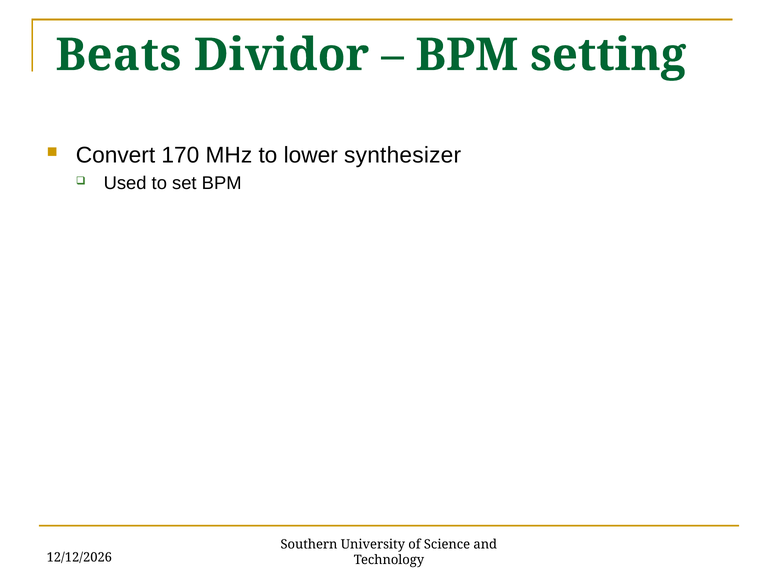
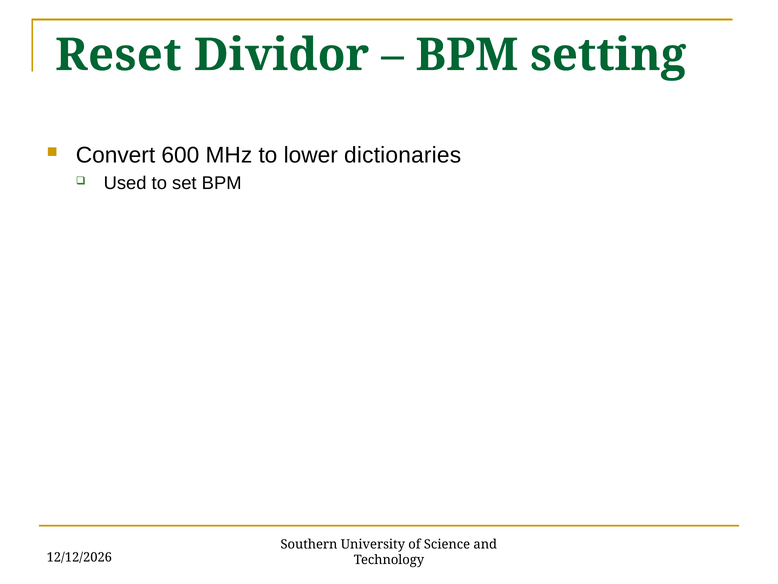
Beats: Beats -> Reset (118, 55)
170: 170 -> 600 (180, 155)
synthesizer: synthesizer -> dictionaries (403, 155)
